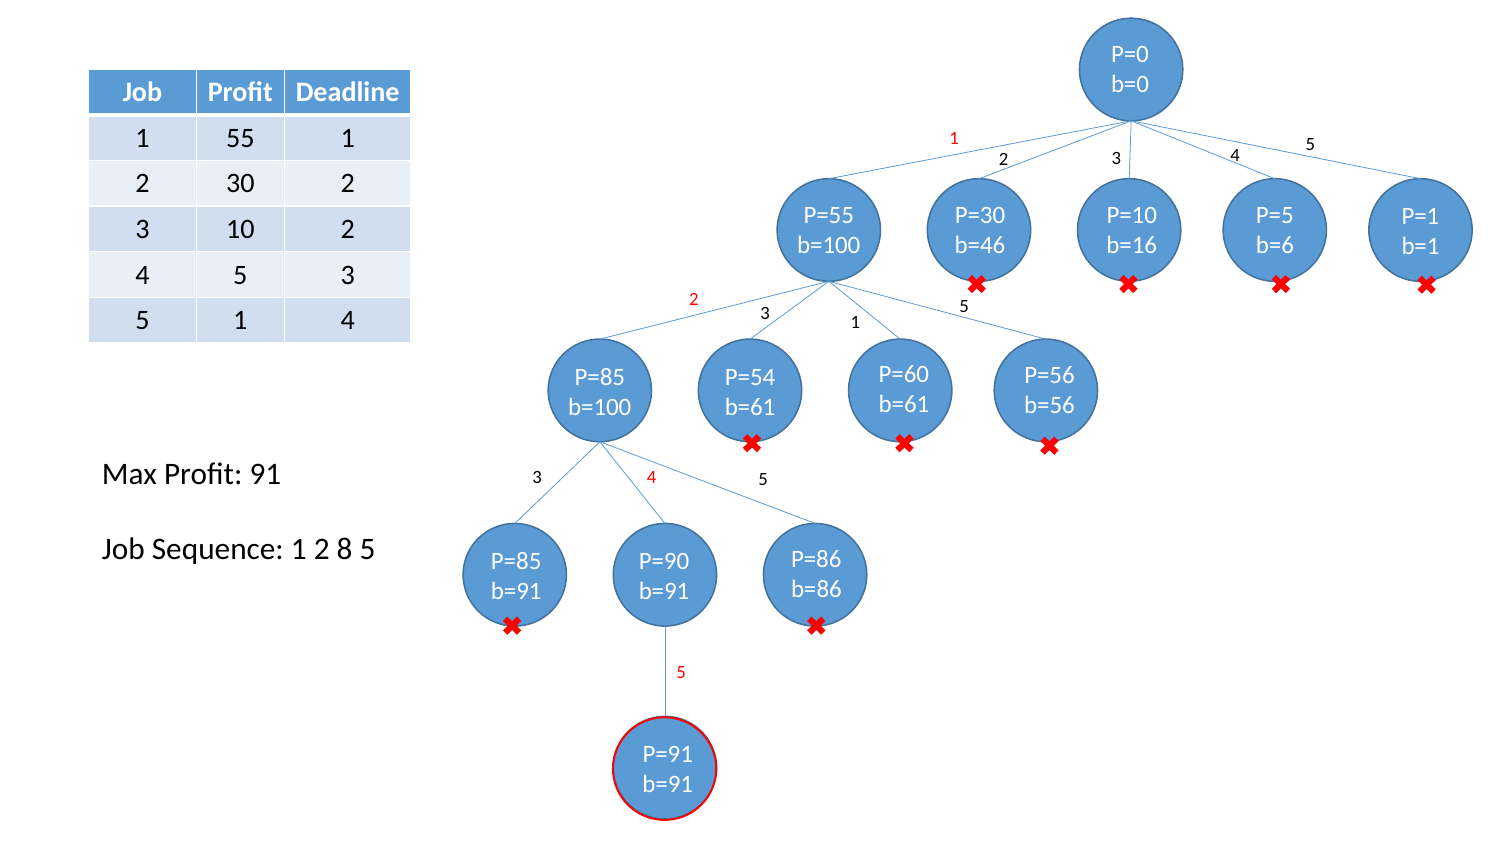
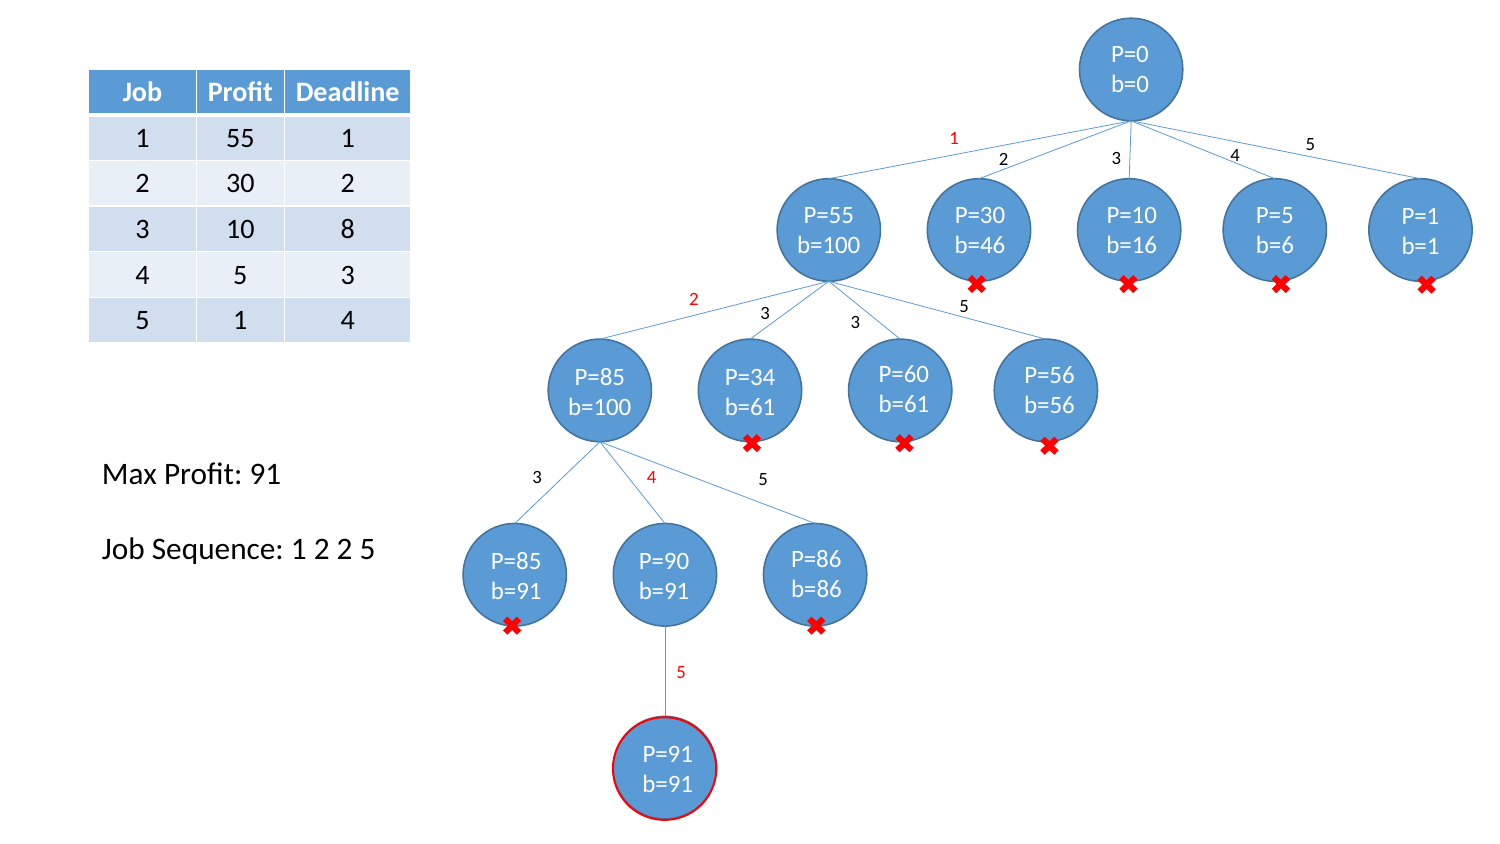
10 2: 2 -> 8 (348, 229)
3 1: 1 -> 3 (855, 322)
P=54: P=54 -> P=34 (750, 377)
2 8: 8 -> 2 (345, 549)
